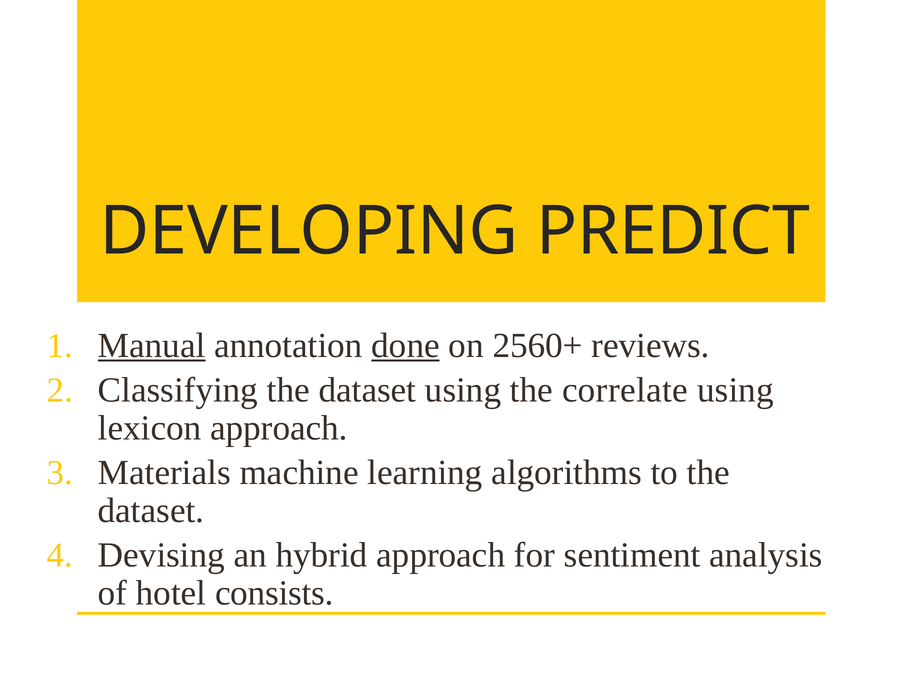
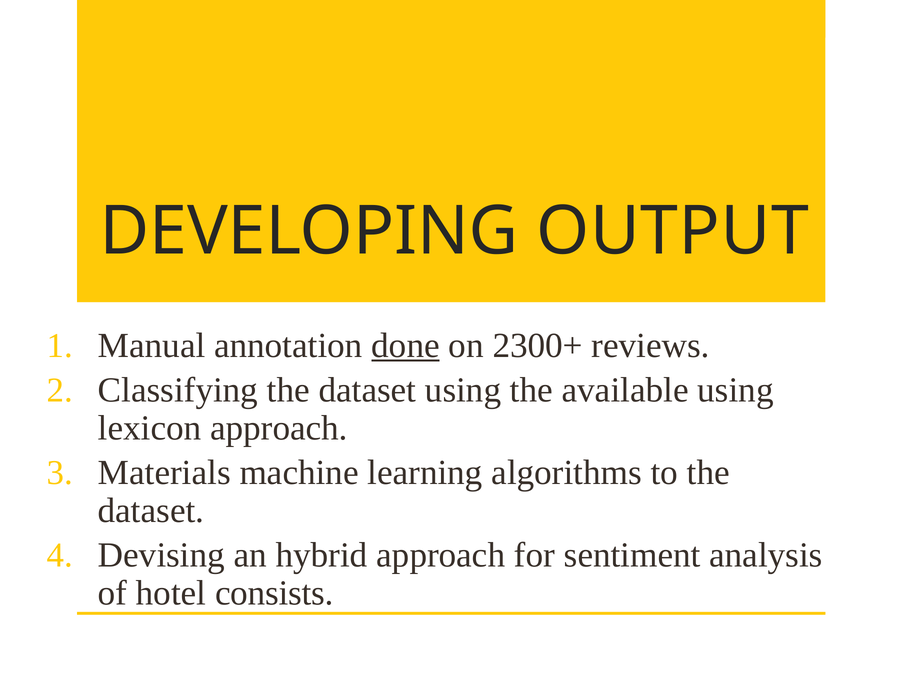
PREDICT: PREDICT -> OUTPUT (673, 231)
Manual underline: present -> none (152, 346)
2560+: 2560+ -> 2300+ (538, 346)
correlate: correlate -> available (625, 390)
